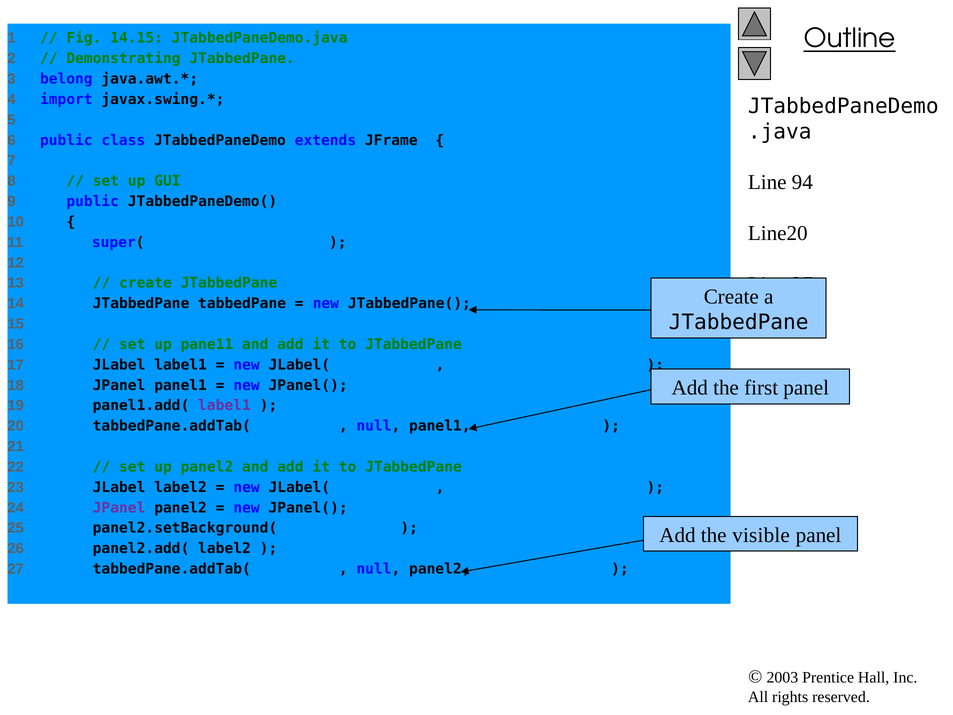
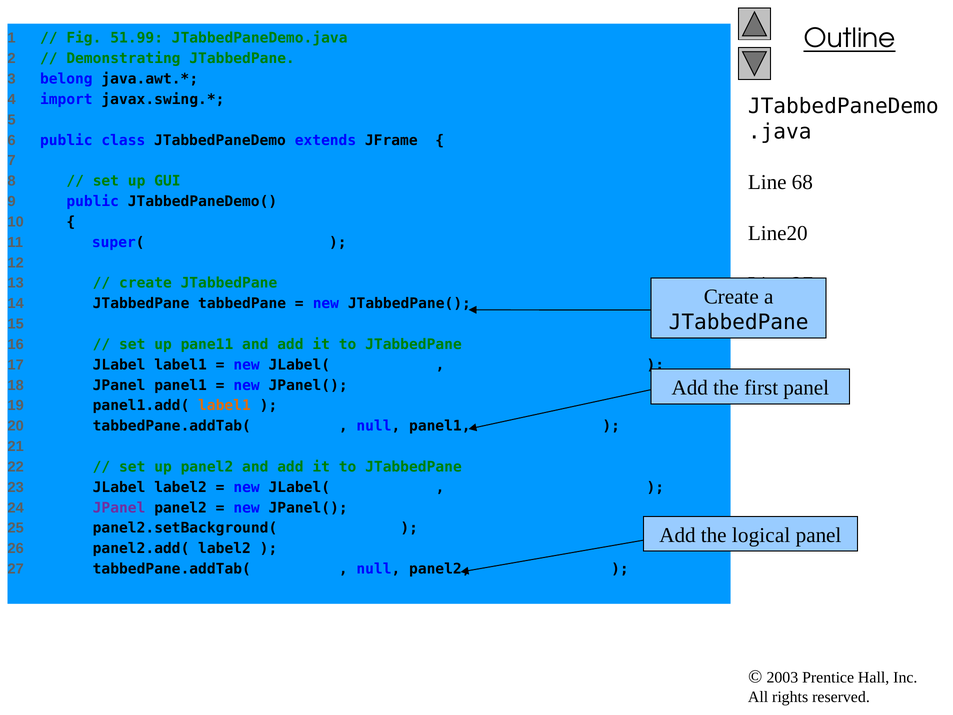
14.15: 14.15 -> 51.99 (137, 38)
94: 94 -> 68 (802, 182)
label1 colour: purple -> orange (224, 406)
visible: visible -> logical (761, 535)
